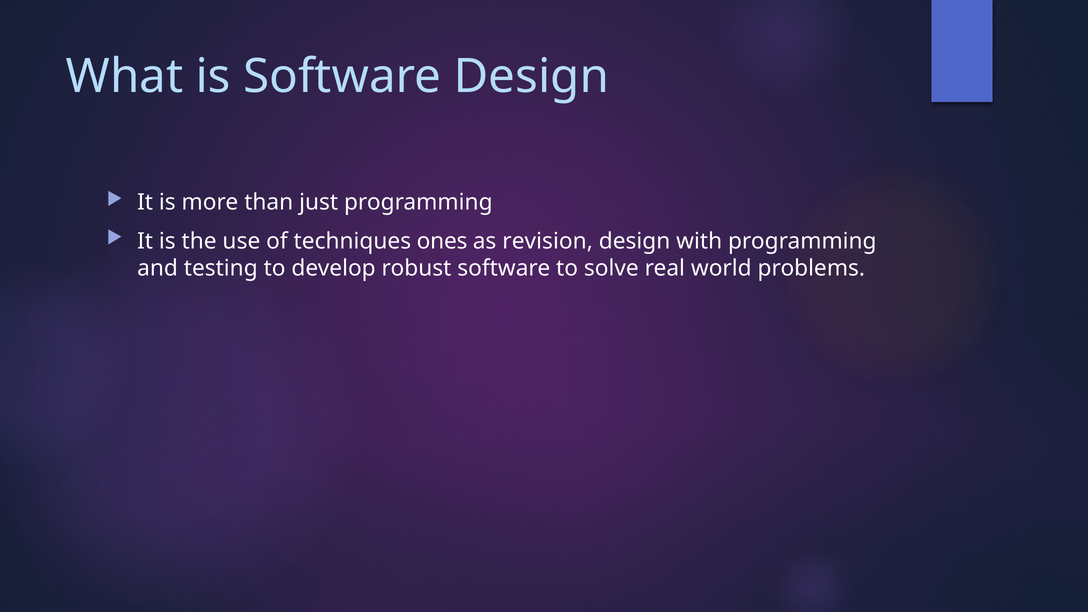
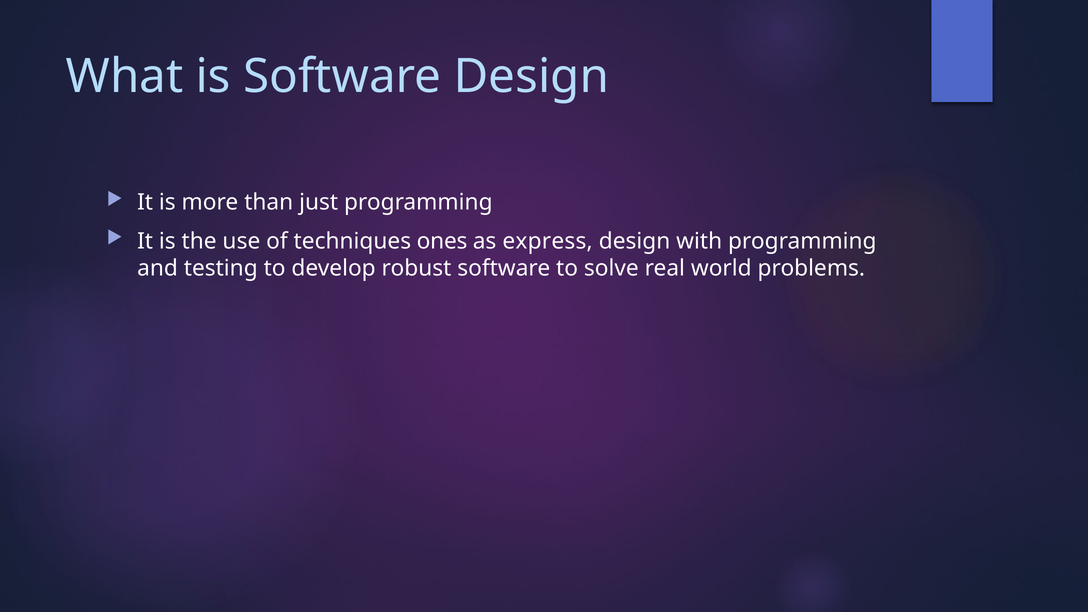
revision: revision -> express (548, 241)
